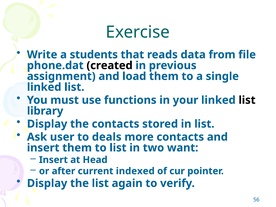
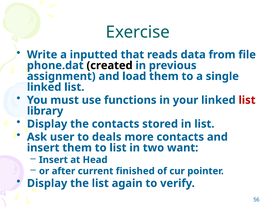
students: students -> inputted (94, 55)
list colour: black -> red (247, 100)
indexed: indexed -> finished (135, 171)
